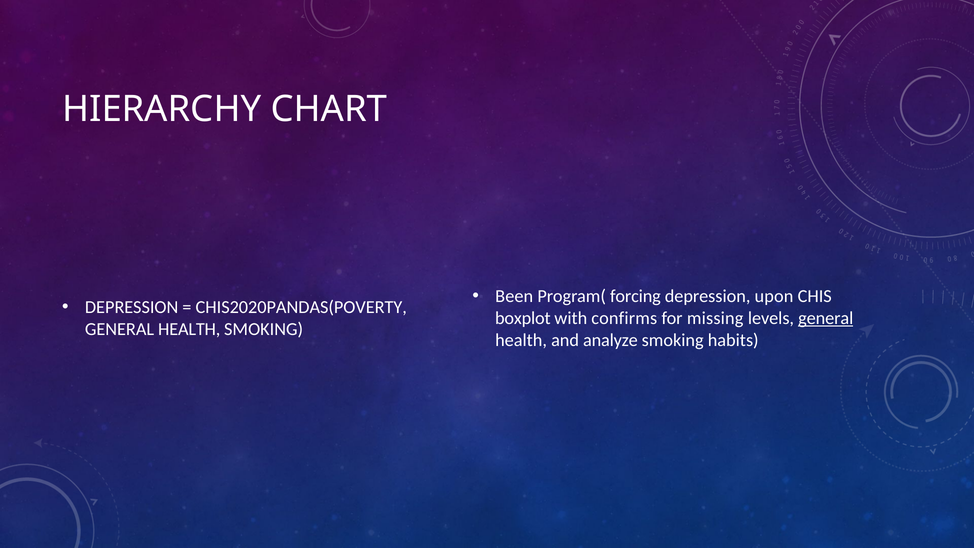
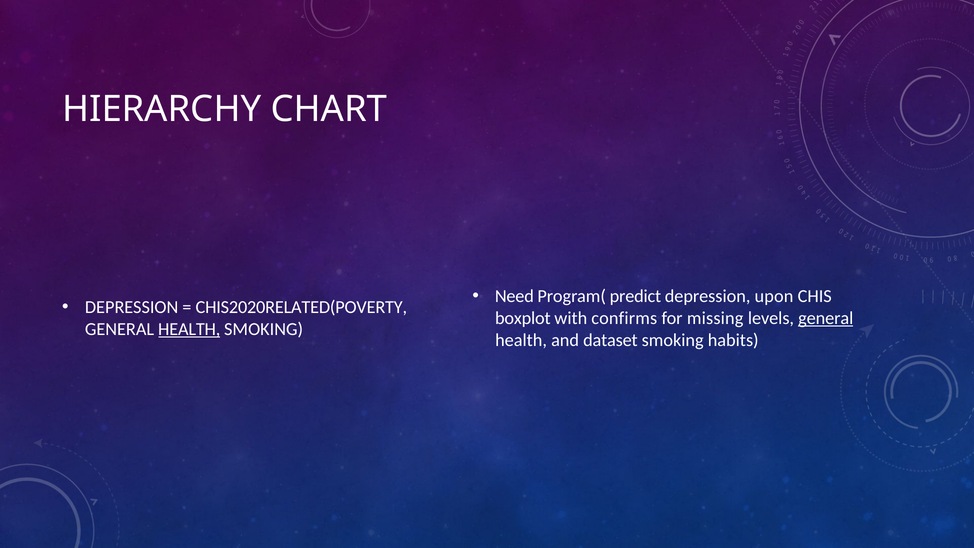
Been: Been -> Need (514, 296)
forcing: forcing -> predict (635, 296)
CHIS2020PANDAS(POVERTY: CHIS2020PANDAS(POVERTY -> CHIS2020RELATED(POVERTY (301, 307)
HEALTH underline: none -> present (189, 329)
analyze: analyze -> dataset (610, 340)
